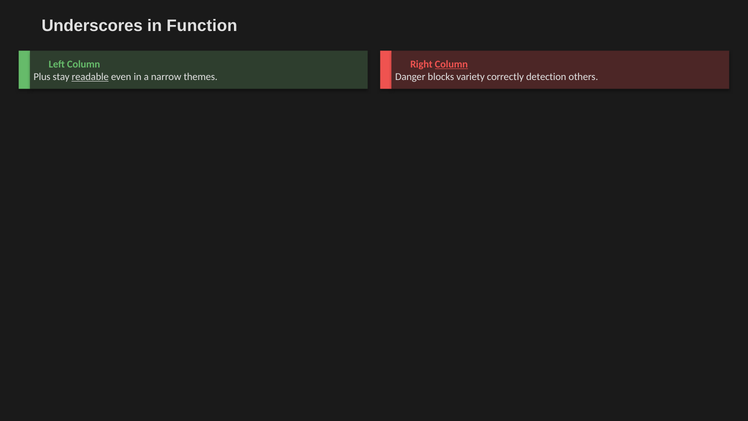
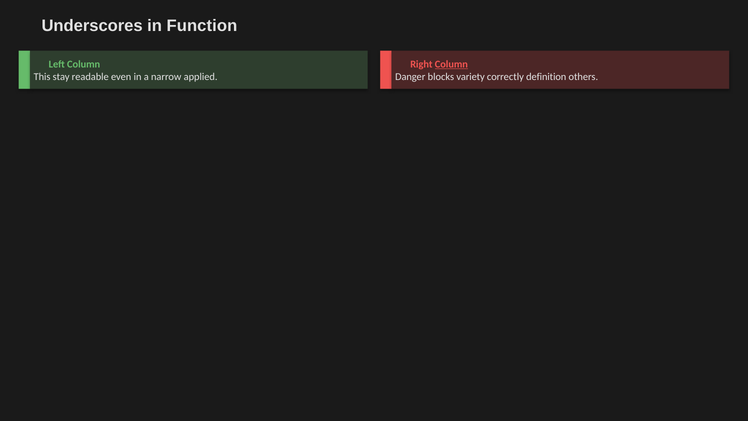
Plus: Plus -> This (42, 77)
readable underline: present -> none (90, 77)
themes: themes -> applied (201, 77)
detection: detection -> definition (546, 77)
